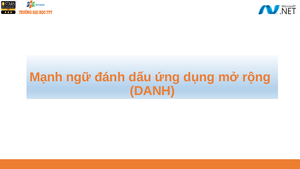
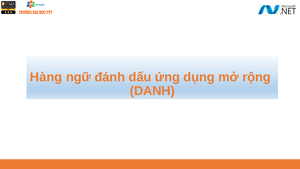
Mạnh: Mạnh -> Hàng (46, 77)
